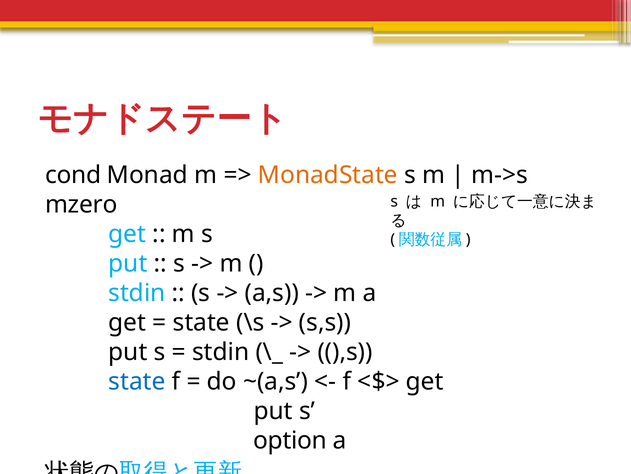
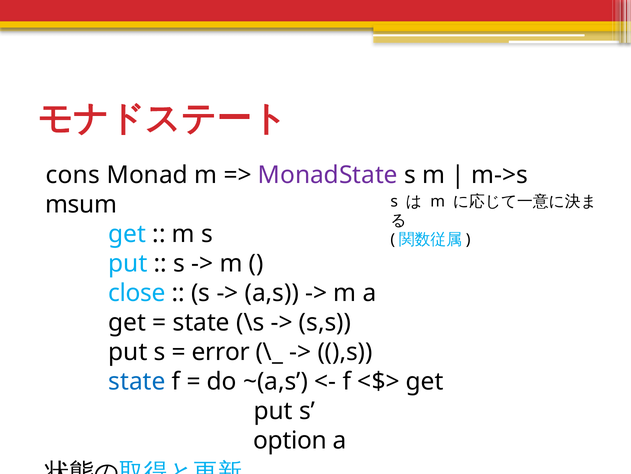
cond: cond -> cons (73, 175)
MonadState colour: orange -> purple (328, 175)
mzero: mzero -> msum (81, 204)
stdin: stdin -> close (137, 293)
stdin: stdin -> error (221, 352)
